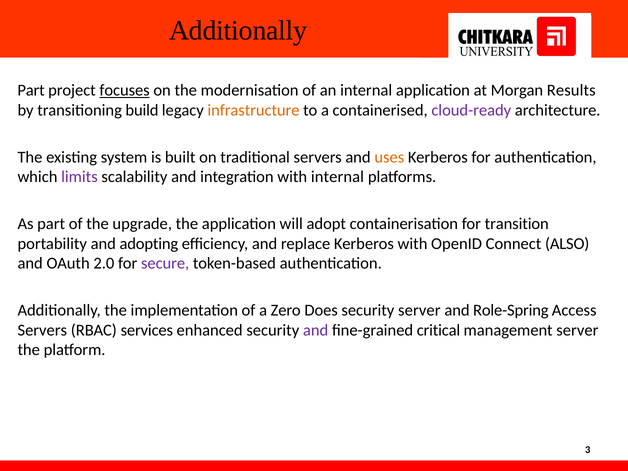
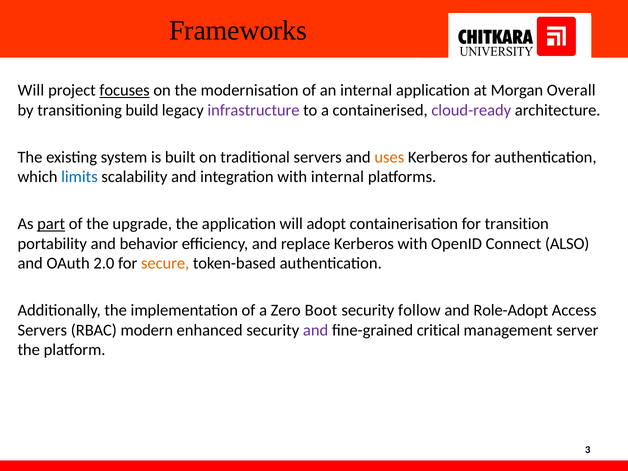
Additionally: Additionally -> Frameworks (238, 31)
Part: Part -> Will (31, 90)
Results: Results -> Overall (571, 90)
infrastructure colour: orange -> purple (253, 110)
limits colour: purple -> blue (79, 177)
part underline: none -> present (51, 224)
adopting: adopting -> behavior (149, 244)
secure colour: purple -> orange (165, 263)
Does: Does -> Boot (321, 310)
security server: server -> follow (419, 310)
Role-Spring: Role-Spring -> Role-Adopt (511, 310)
services: services -> modern (147, 330)
